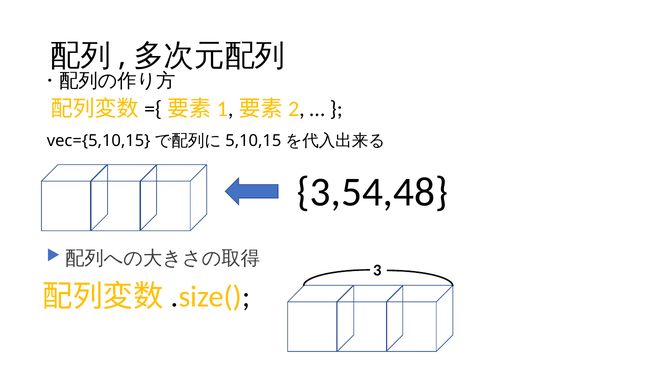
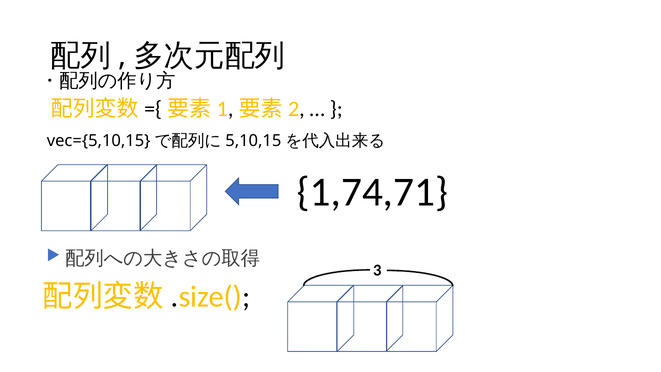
3,54,48: 3,54,48 -> 1,74,71 (372, 192)
